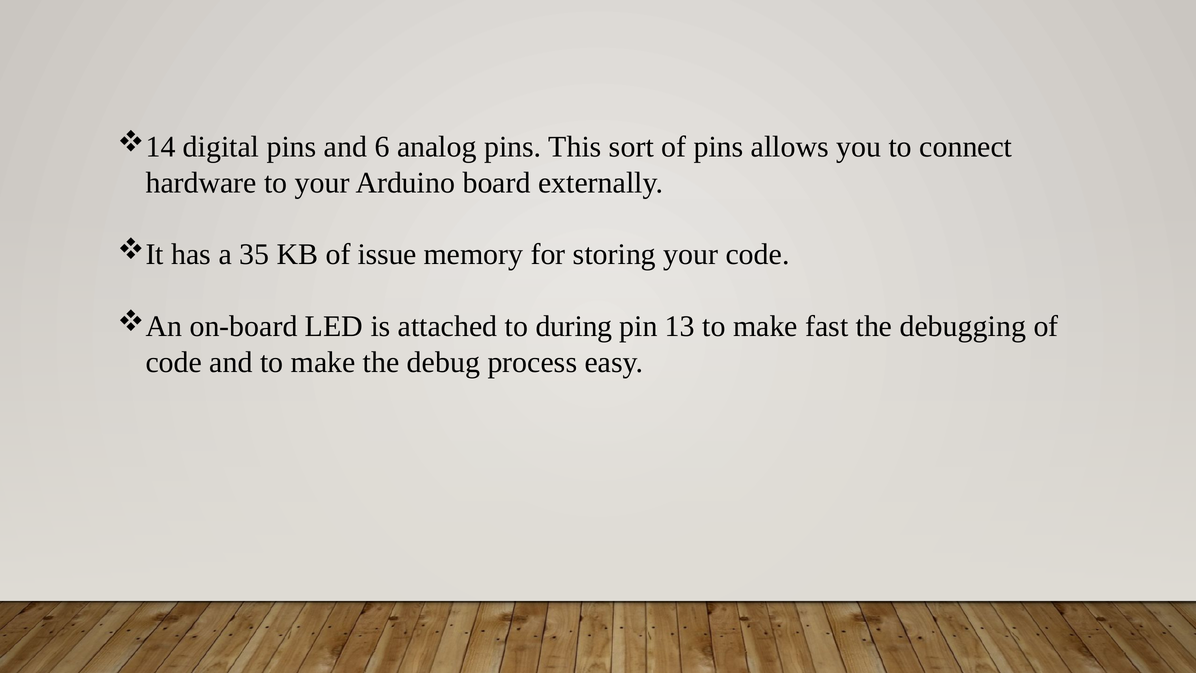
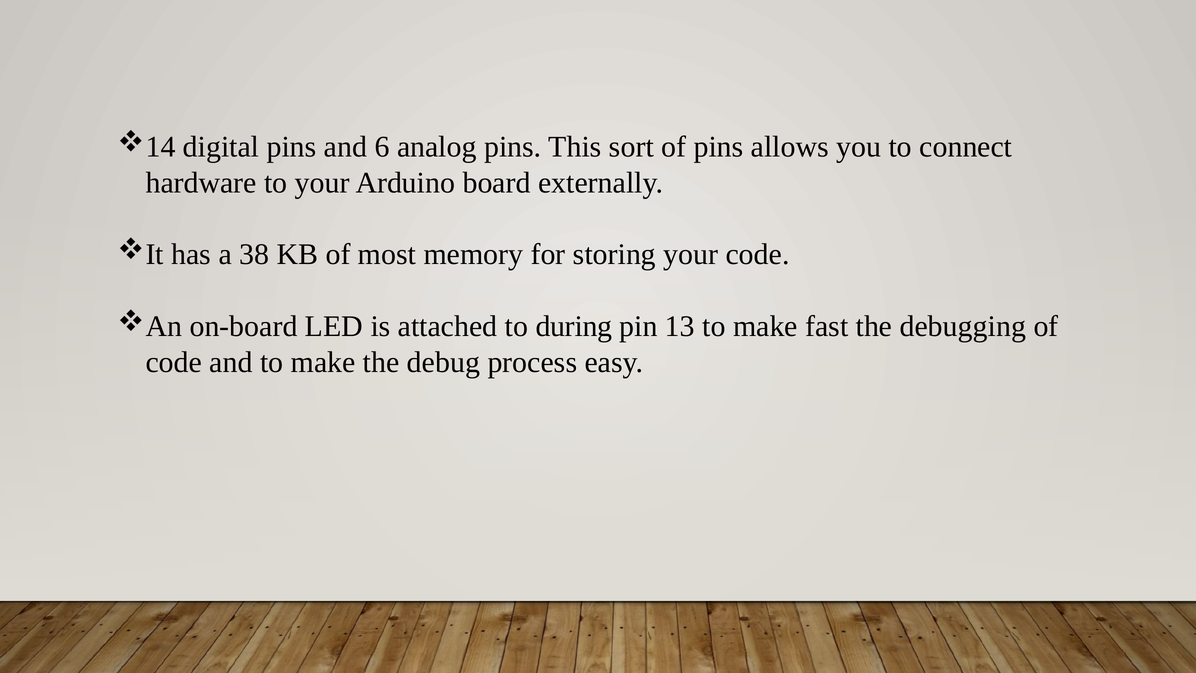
35: 35 -> 38 (254, 254)
issue: issue -> most (387, 254)
